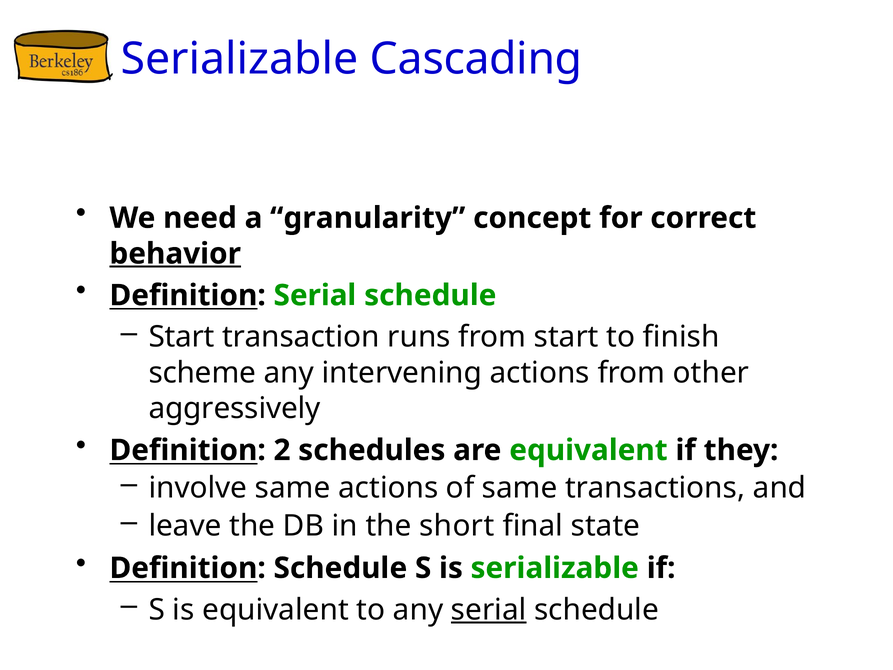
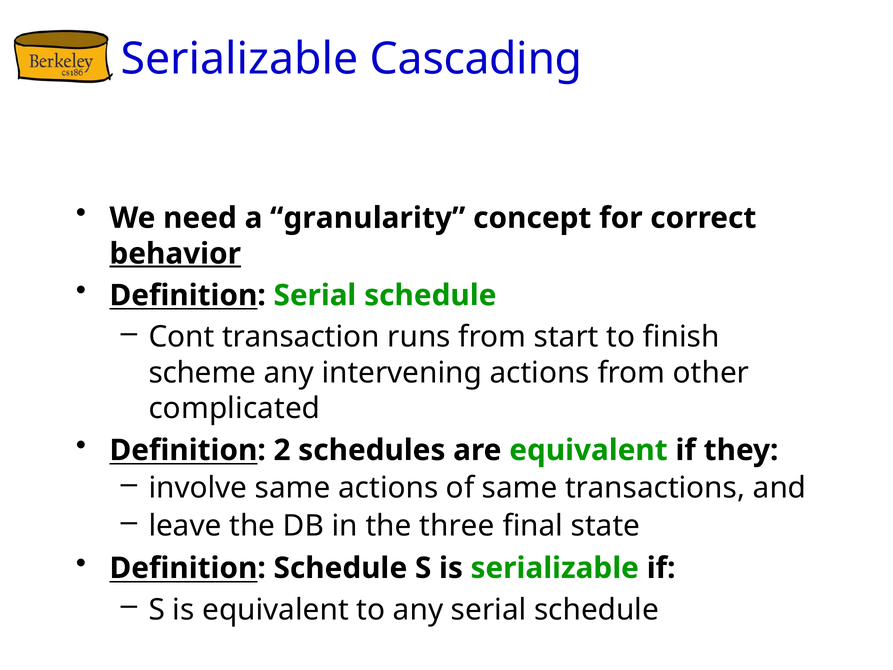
Start: Start -> Cont (182, 337)
aggressively: aggressively -> complicated (234, 408)
short: short -> three (457, 526)
serial underline: present -> none (489, 610)
